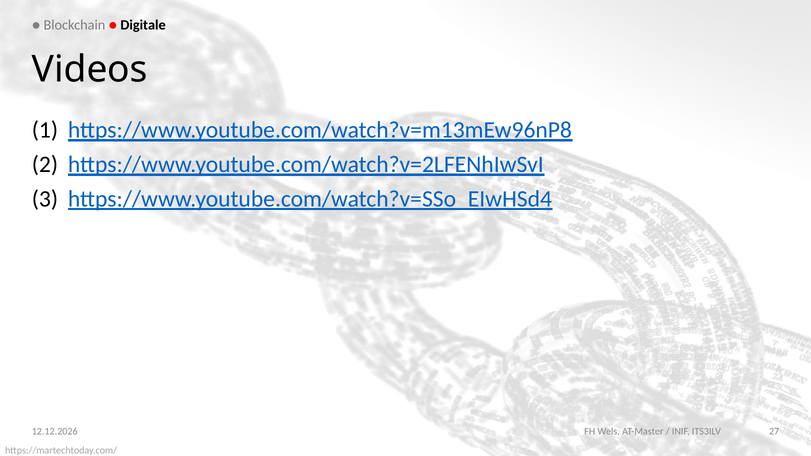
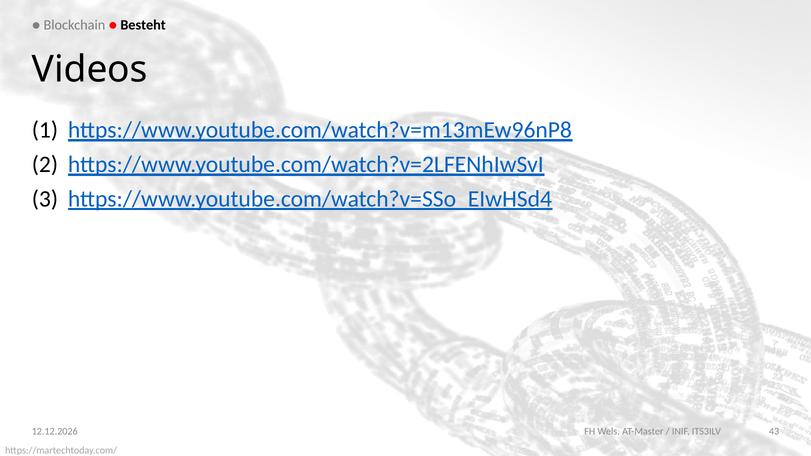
Digitale: Digitale -> Besteht (143, 25)
27: 27 -> 43 (774, 431)
